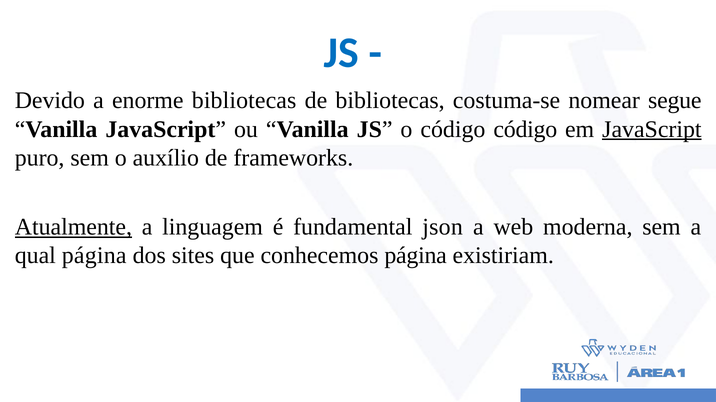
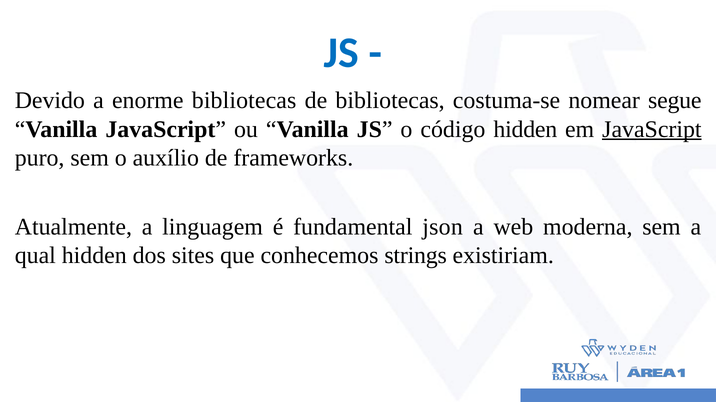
código código: código -> hidden (525, 129)
Atualmente underline: present -> none (73, 227)
qual página: página -> hidden (94, 256)
conhecemos página: página -> strings (416, 256)
